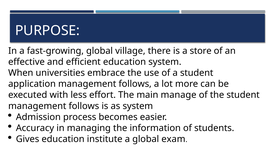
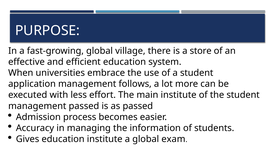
main manage: manage -> institute (179, 95)
follows: follows -> passed (84, 106)
as system: system -> passed (138, 106)
